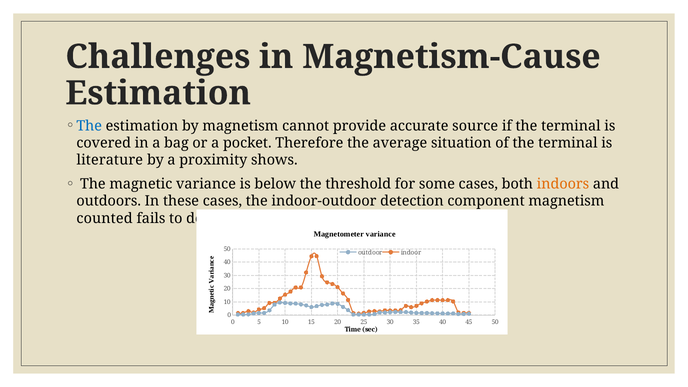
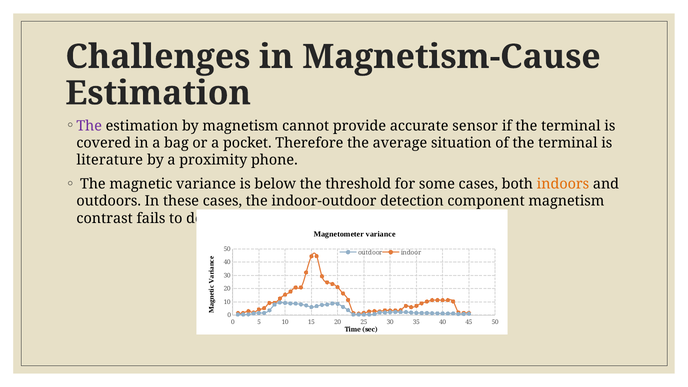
The colour: blue -> purple (89, 126)
source: source -> sensor (475, 126)
shows: shows -> phone (274, 160)
counted: counted -> contrast (105, 218)
